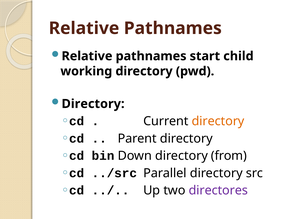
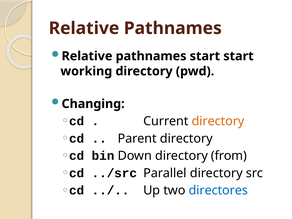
start child: child -> start (238, 56)
Directory: Directory -> Changing (93, 104)
directores colour: purple -> blue (218, 190)
